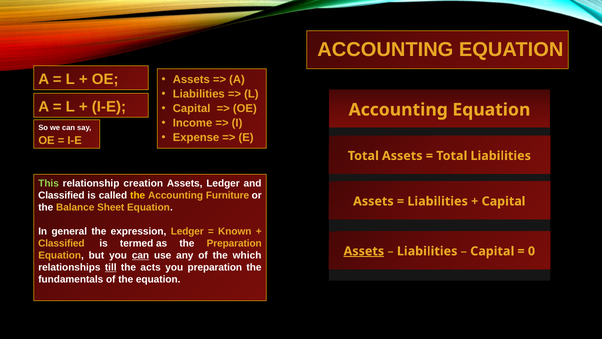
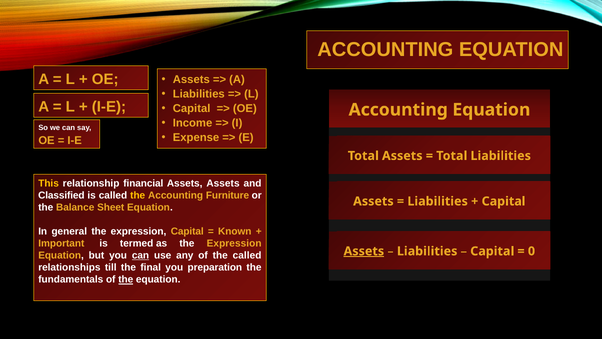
This colour: light green -> yellow (49, 183)
creation: creation -> financial (143, 183)
Assets Ledger: Ledger -> Assets (223, 183)
expression Ledger: Ledger -> Capital (187, 231)
Classified: Classified -> Important (61, 243)
as the Preparation: Preparation -> Expression (234, 243)
the which: which -> called (247, 255)
till underline: present -> none (111, 267)
acts: acts -> final (151, 267)
the underline: none -> present (126, 279)
